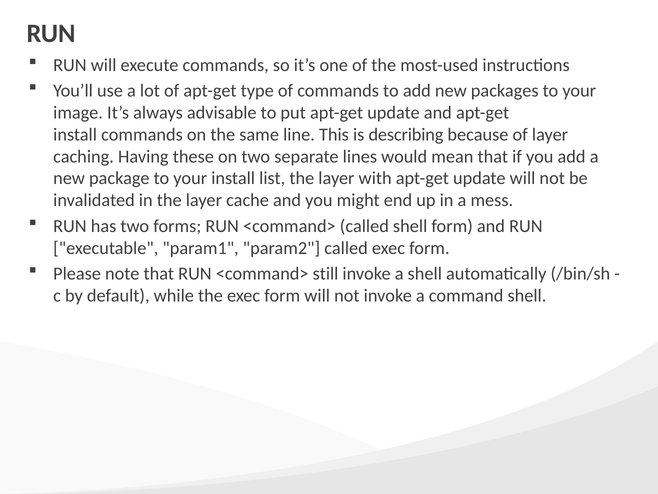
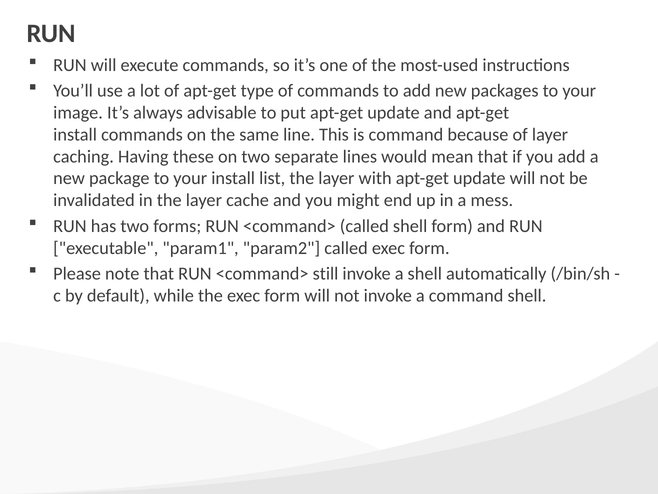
is describing: describing -> command (406, 134)
